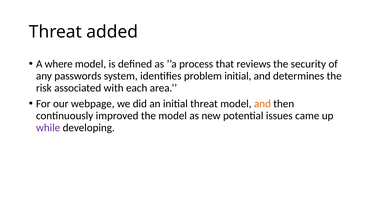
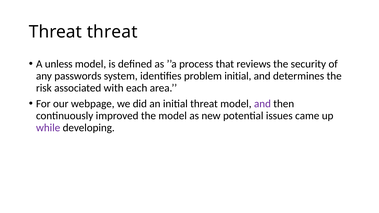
Threat added: added -> threat (112, 32)
where: where -> unless (59, 64)
and colour: orange -> purple (262, 104)
